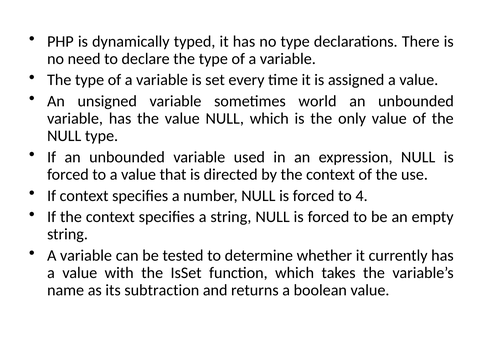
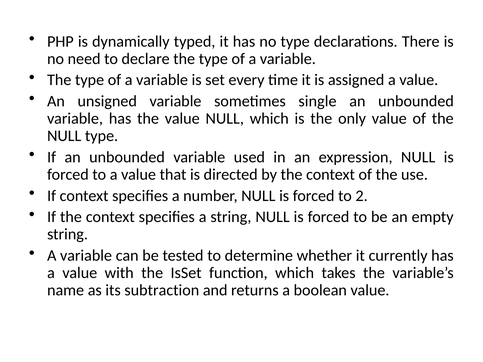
world: world -> single (317, 101)
4: 4 -> 2 (362, 196)
